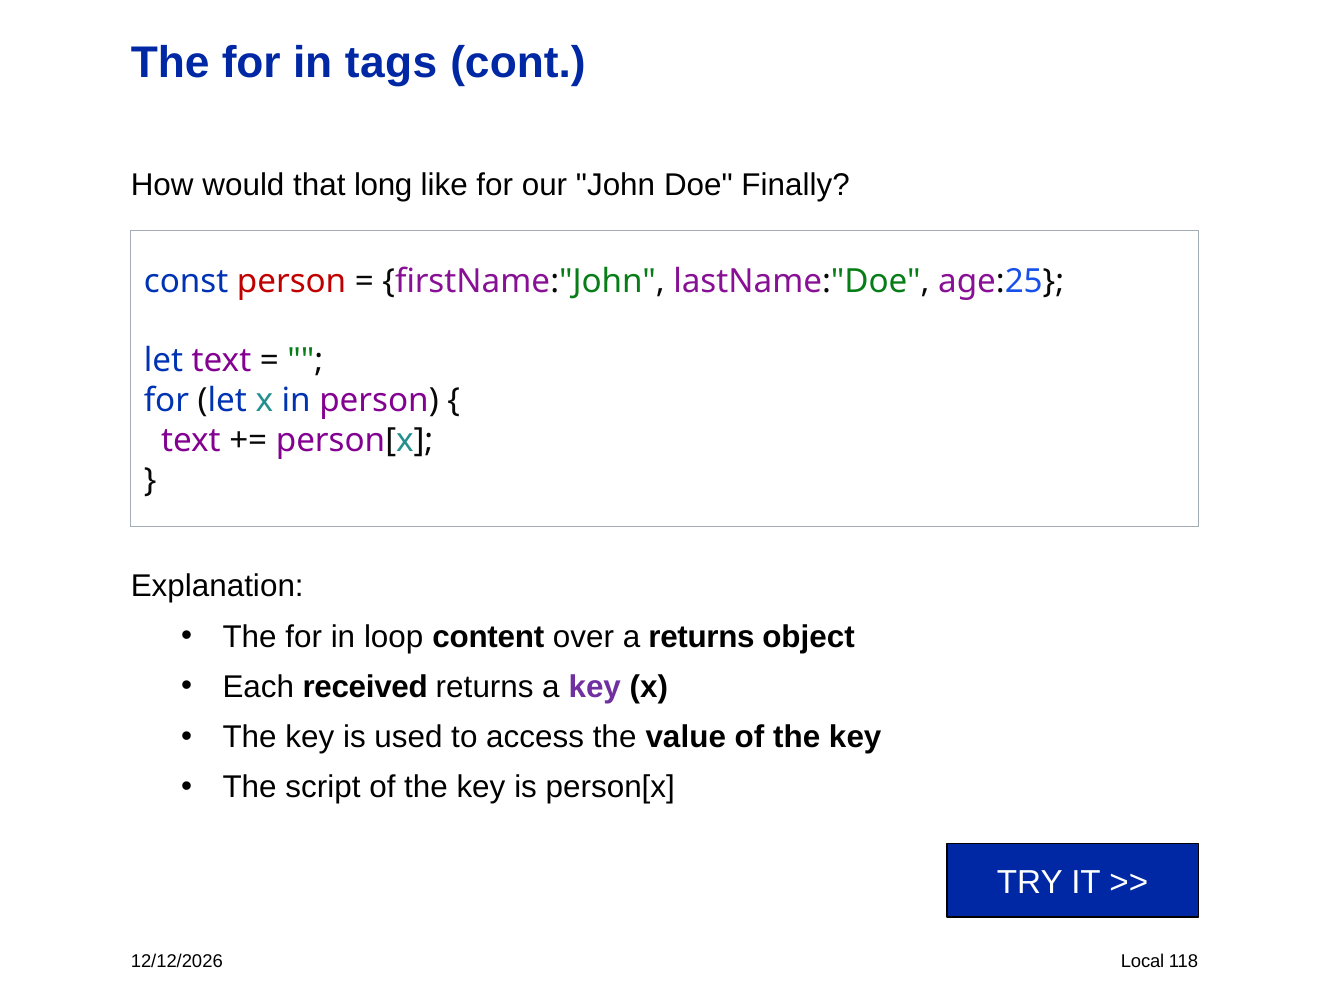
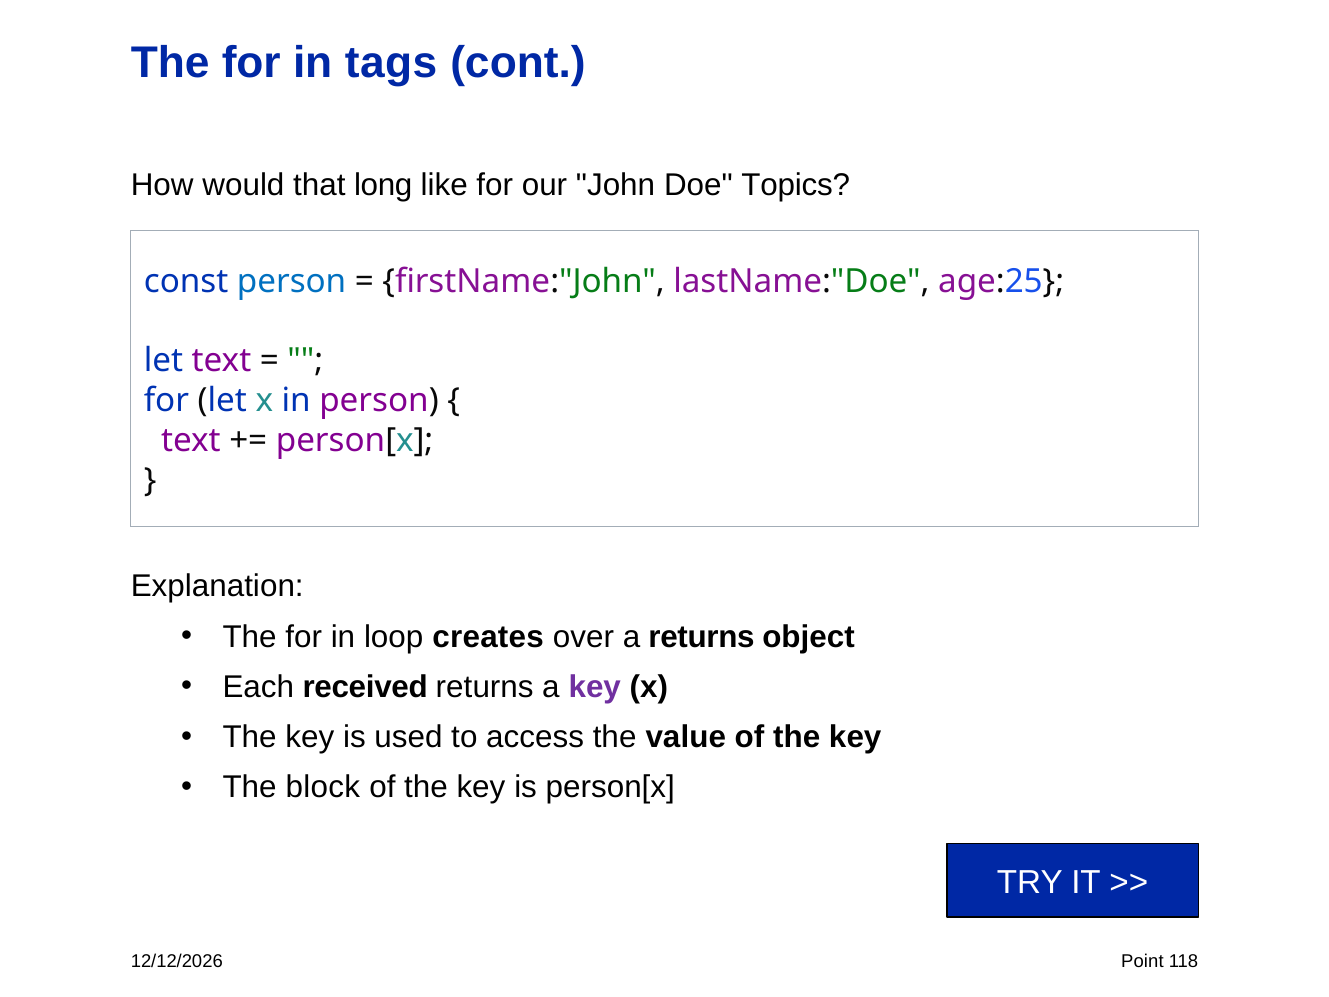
Finally: Finally -> Topics (796, 185)
person colour: red -> blue (292, 281)
content: content -> creates (488, 637)
script: script -> block (323, 787)
Local: Local -> Point (1142, 961)
